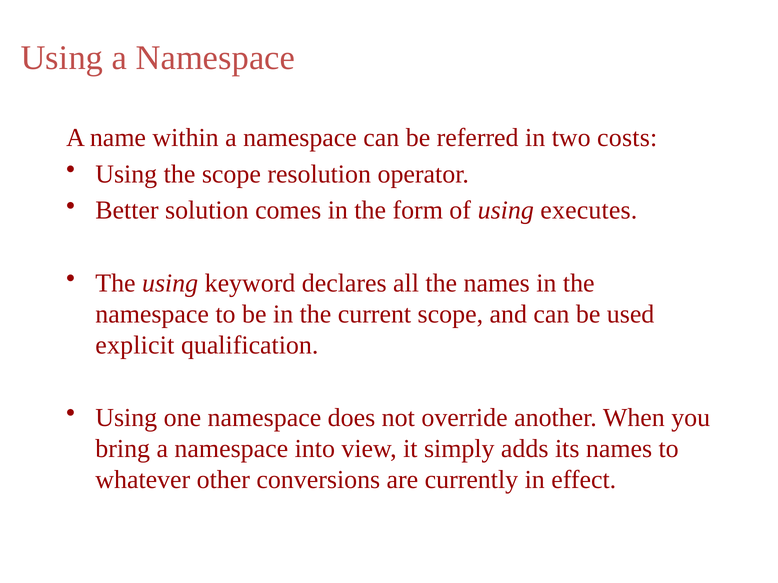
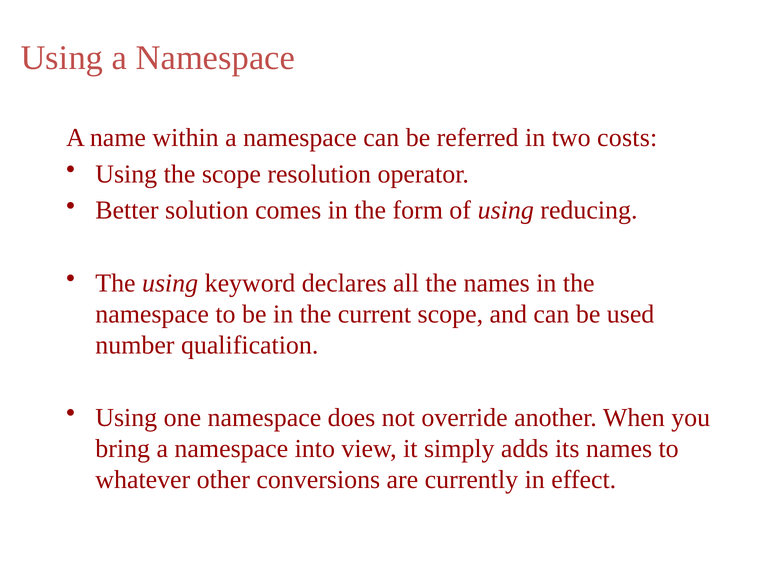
executes: executes -> reducing (589, 211)
explicit: explicit -> number (135, 345)
